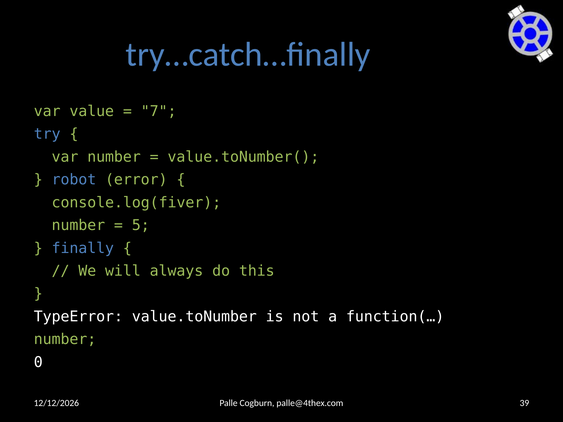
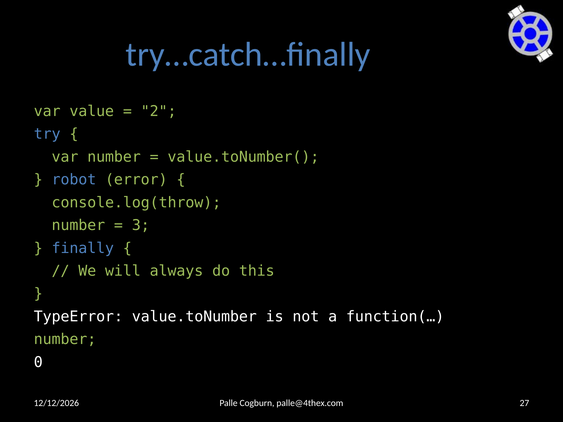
7: 7 -> 2 (159, 111)
console.log(fiver: console.log(fiver -> console.log(throw (136, 203)
5: 5 -> 3 (141, 225)
39: 39 -> 27 (524, 403)
